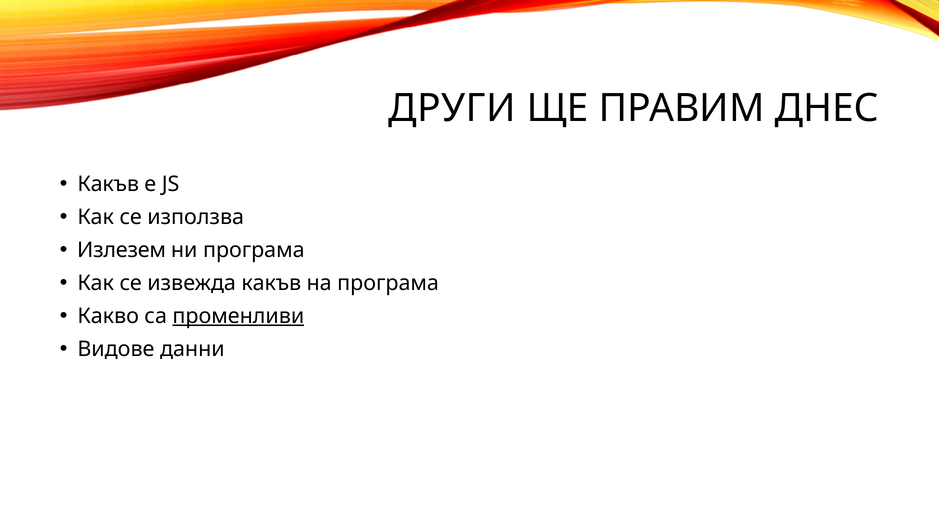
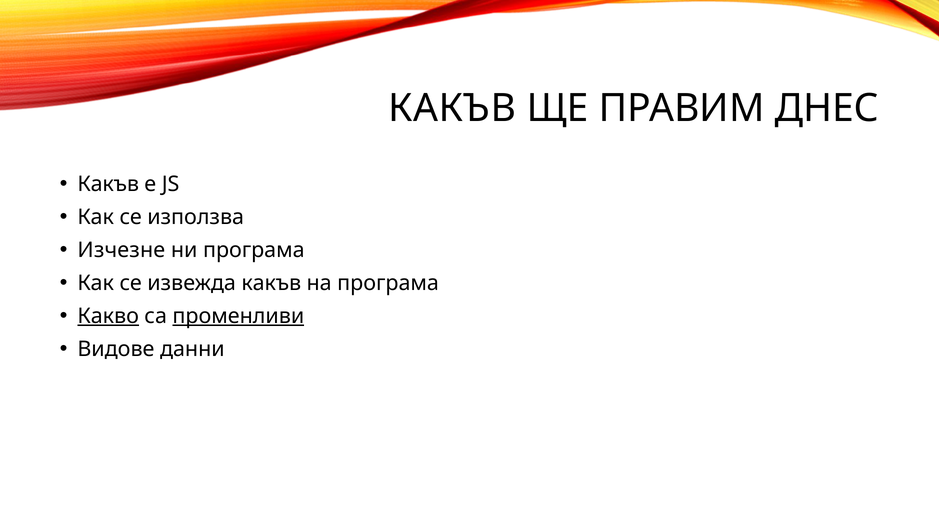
ДРУГИ: ДРУГИ -> КАКЪВ (452, 108)
Излезем: Излезем -> Изчезне (121, 250)
Какво underline: none -> present (108, 316)
